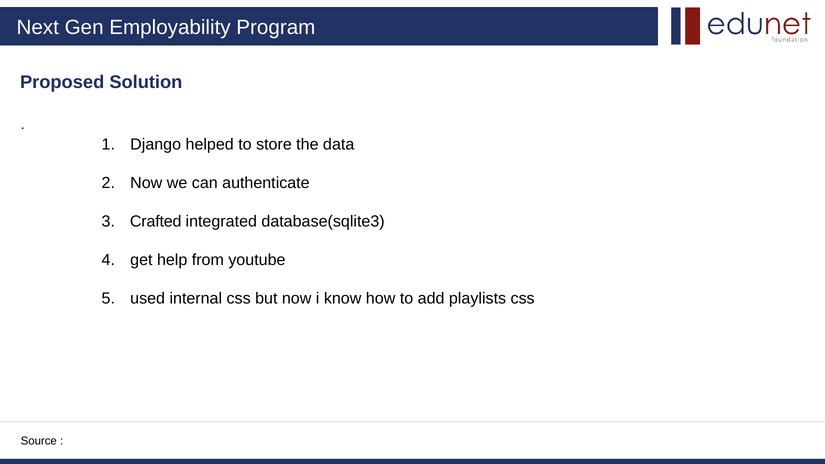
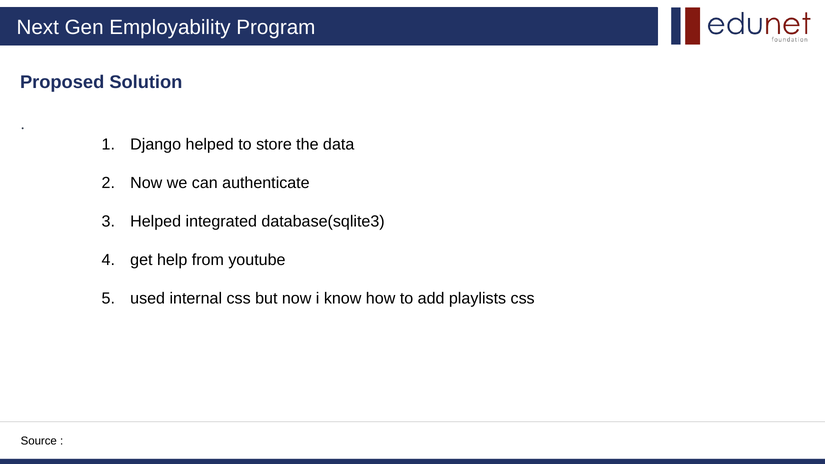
Crafted: Crafted -> Helped (156, 222)
